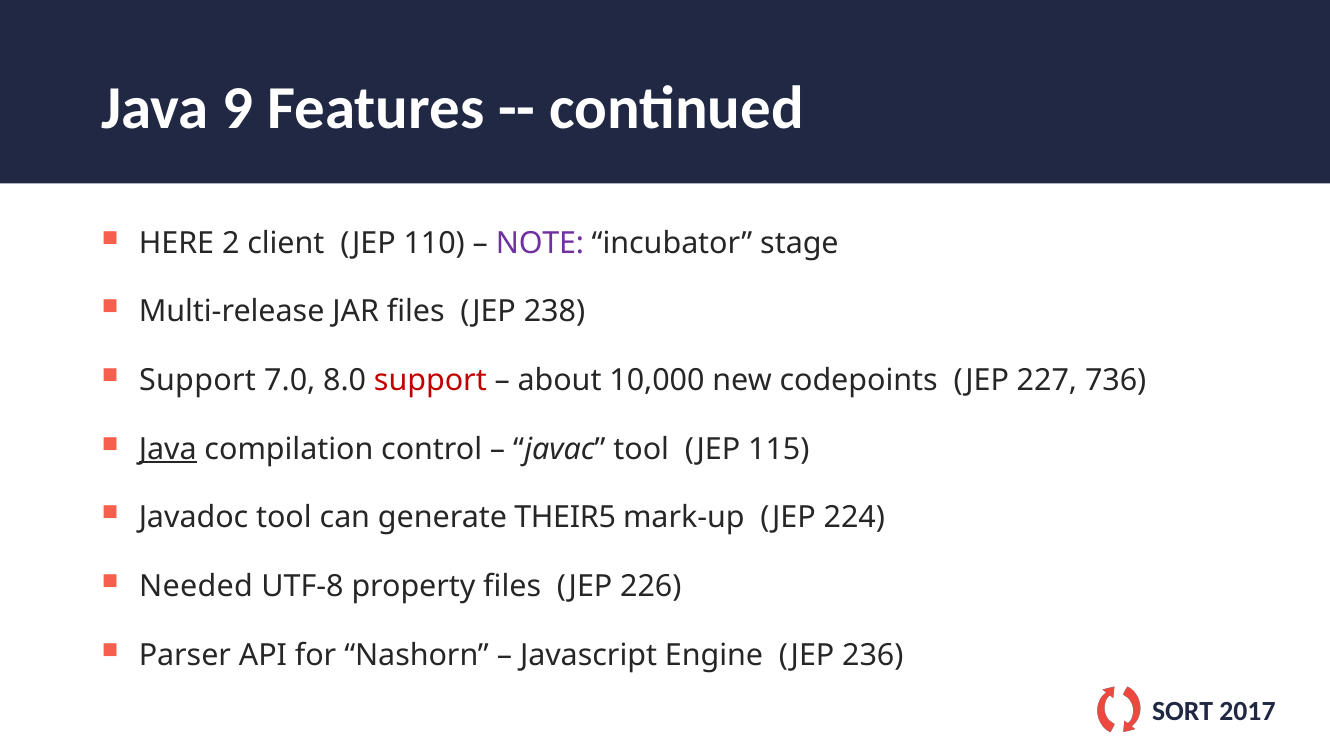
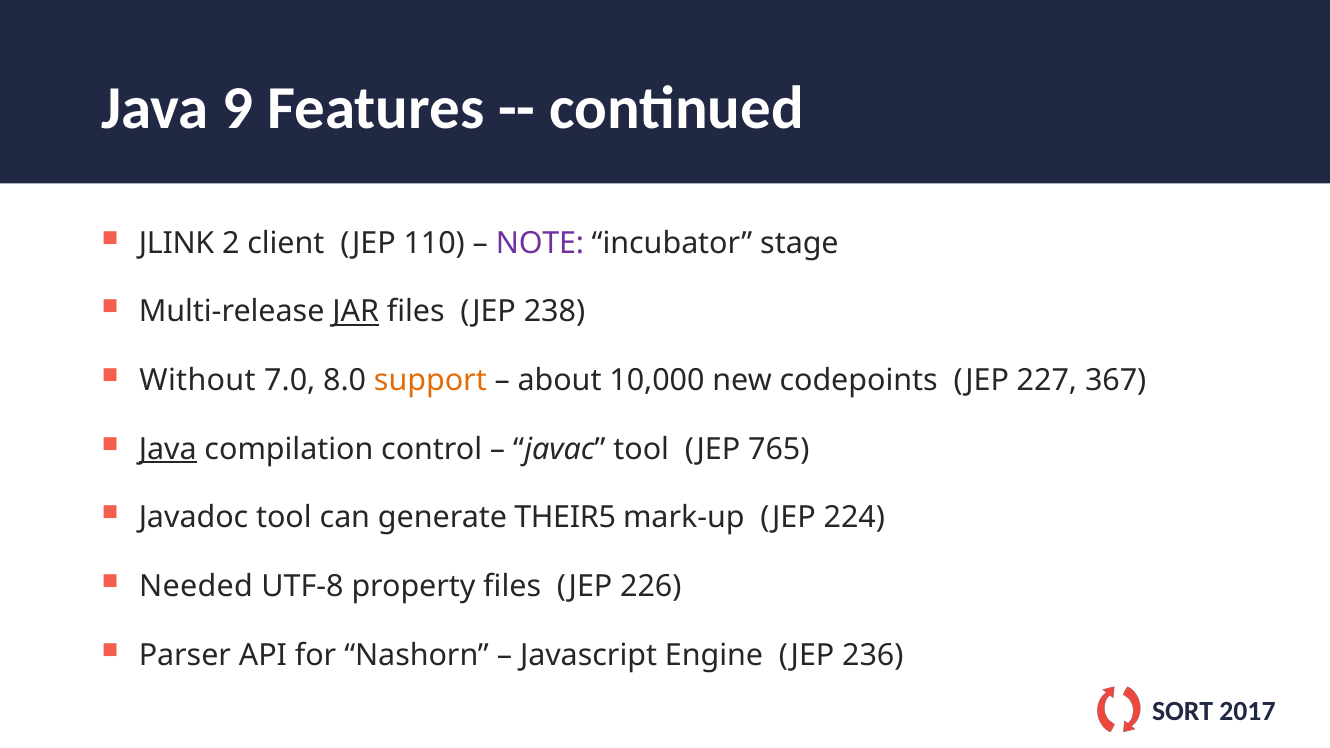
HERE: HERE -> JLINK (177, 243)
JAR underline: none -> present (356, 312)
Support: Support -> Without (198, 381)
support colour: red -> orange (430, 381)
736: 736 -> 367 (1116, 381)
115: 115 -> 765 (779, 449)
